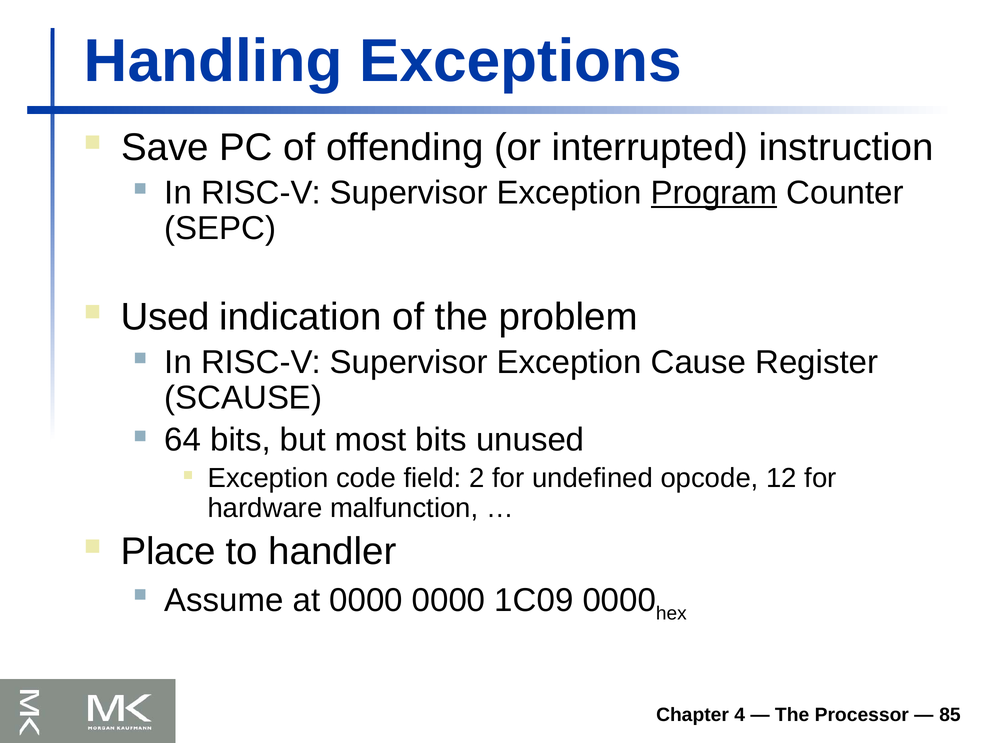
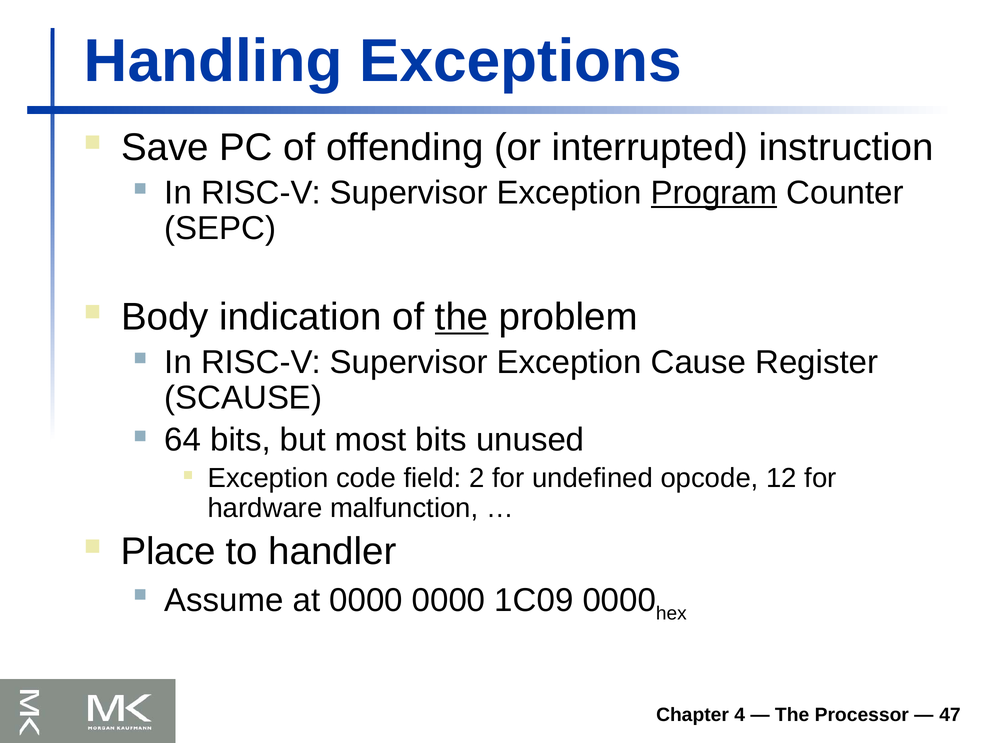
Used: Used -> Body (165, 317)
the underline: none -> present (462, 317)
85: 85 -> 47 (950, 715)
